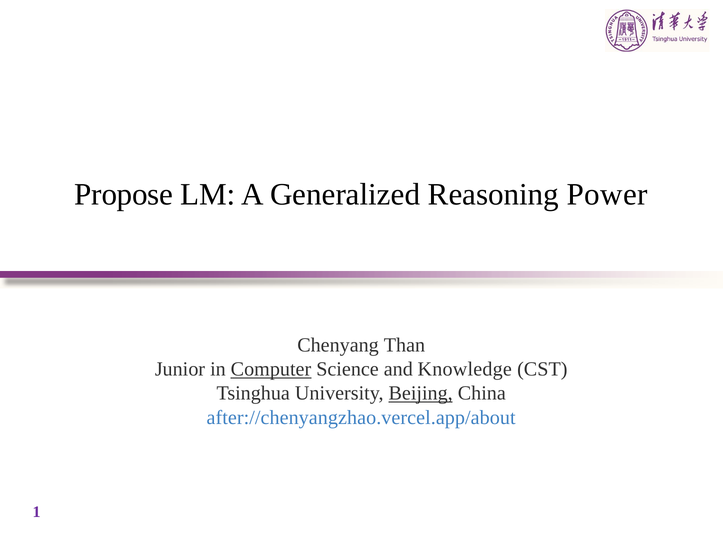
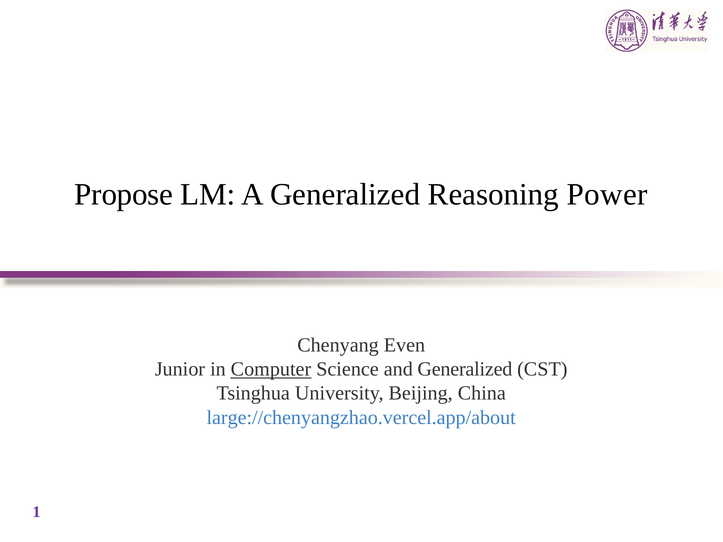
Than: Than -> Even (404, 345)
and Knowledge: Knowledge -> Generalized (465, 369)
Beijing underline: present -> none (421, 394)
after://chenyangzhao.vercel.app/about: after://chenyangzhao.vercel.app/about -> large://chenyangzhao.vercel.app/about (361, 418)
